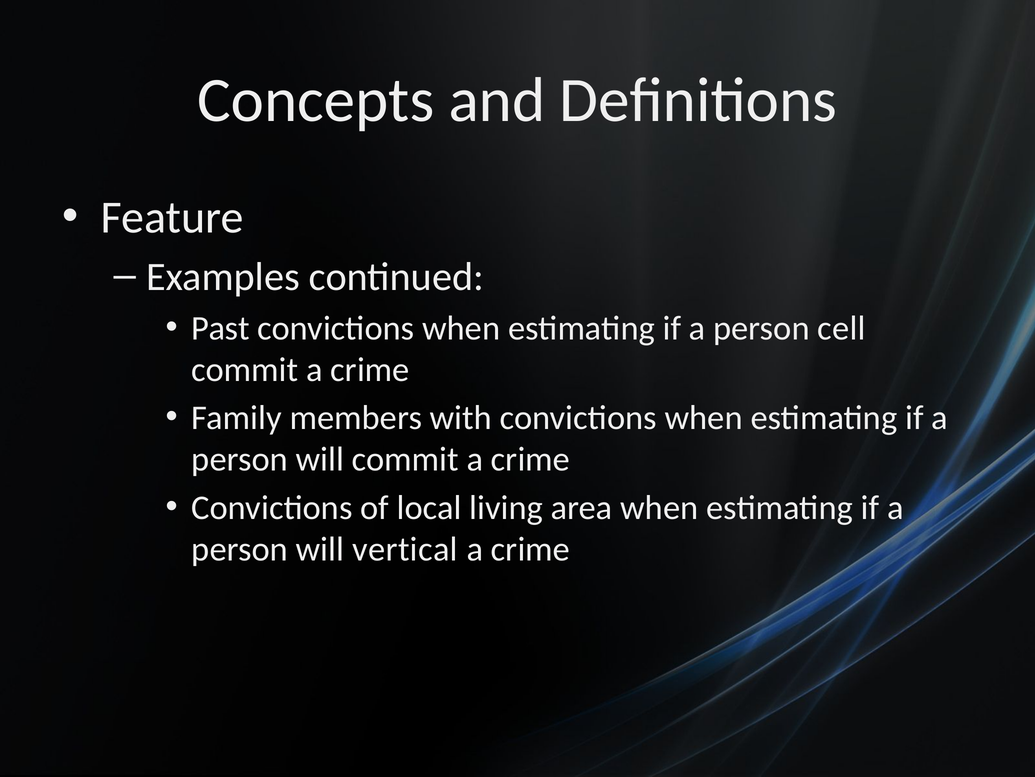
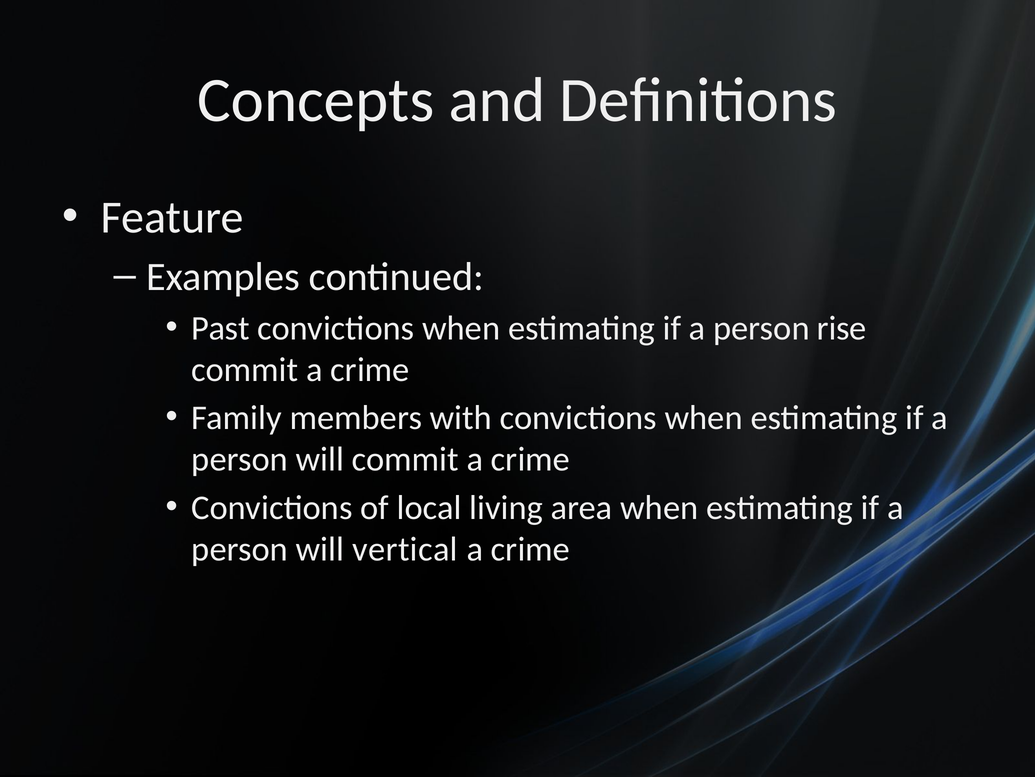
cell: cell -> rise (842, 328)
